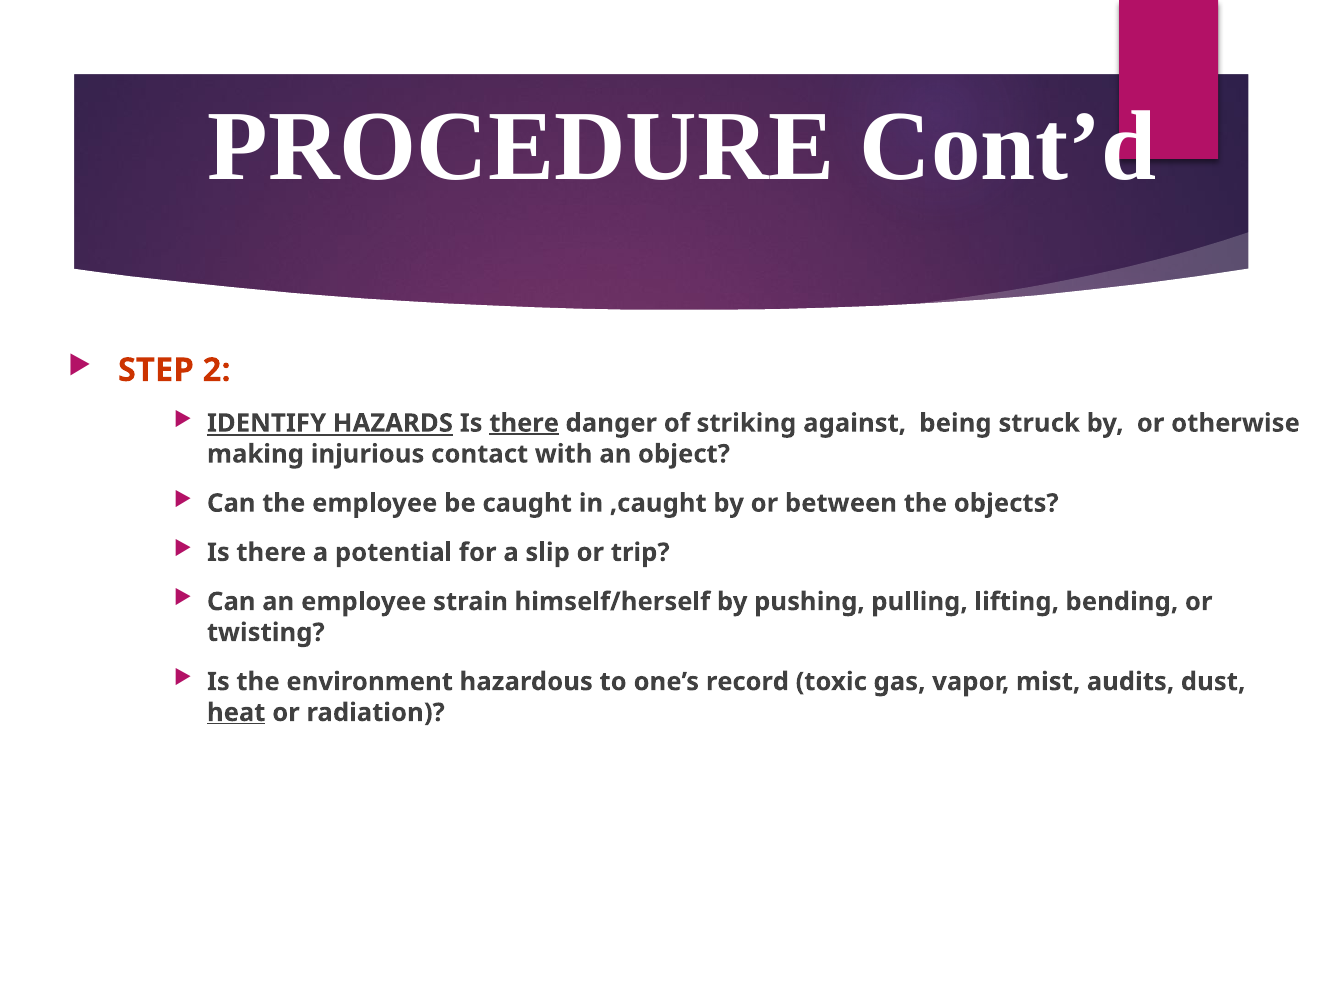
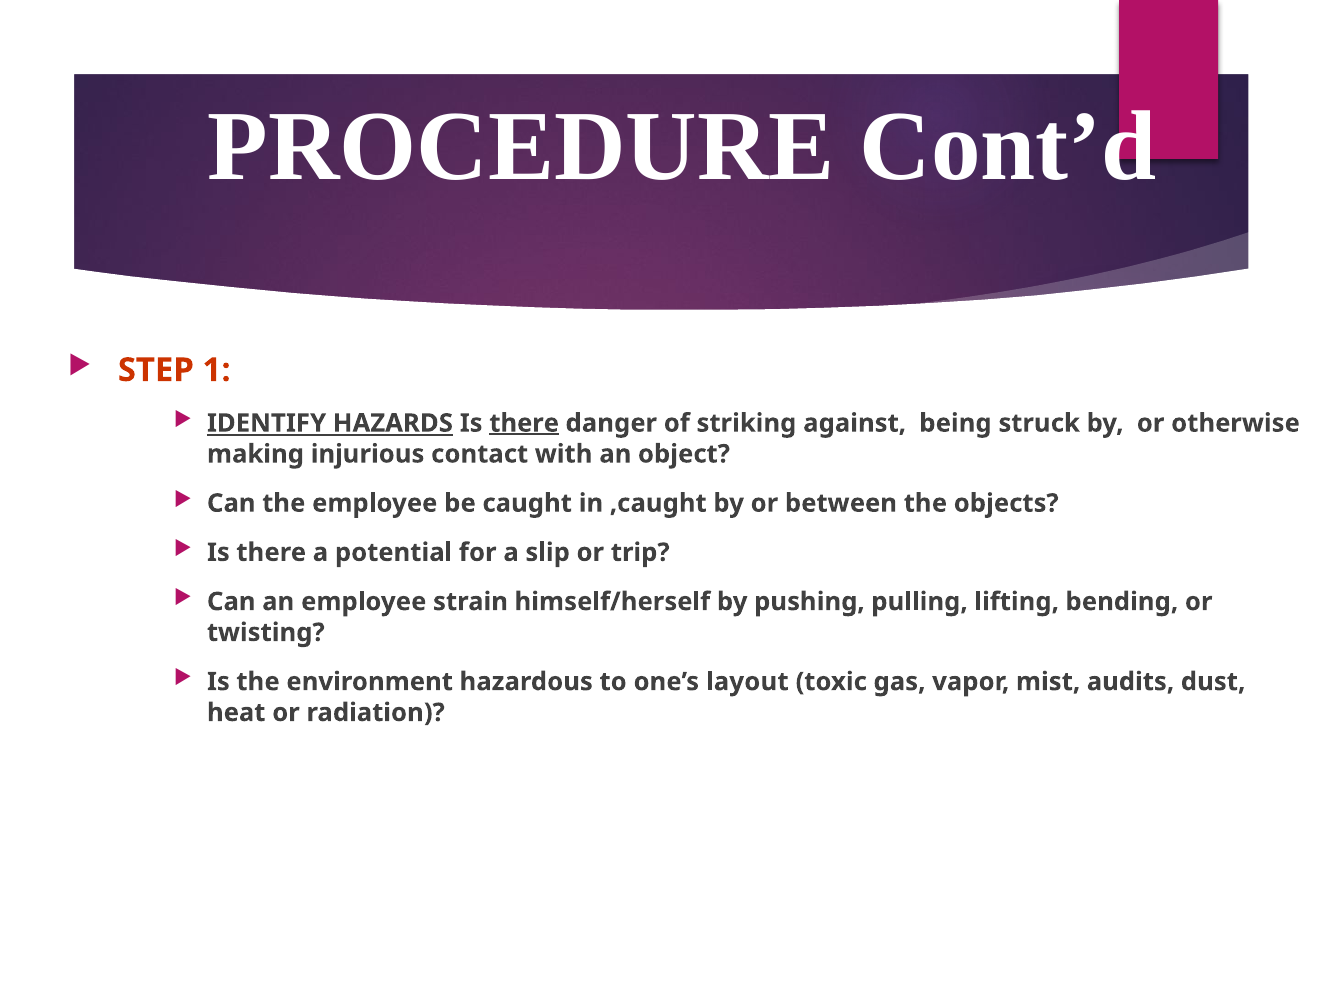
2: 2 -> 1 (217, 370)
record: record -> layout (747, 682)
heat underline: present -> none (236, 712)
